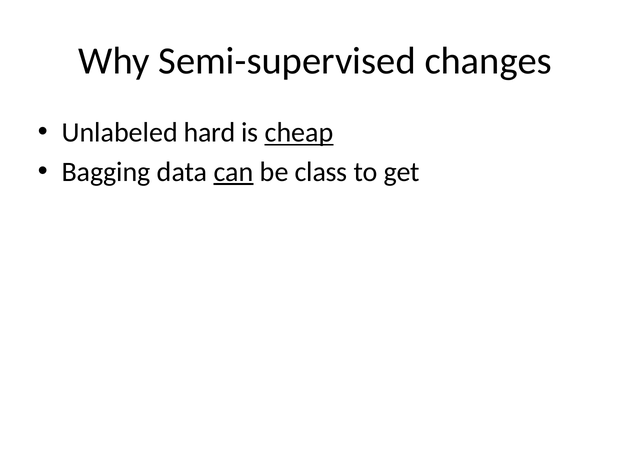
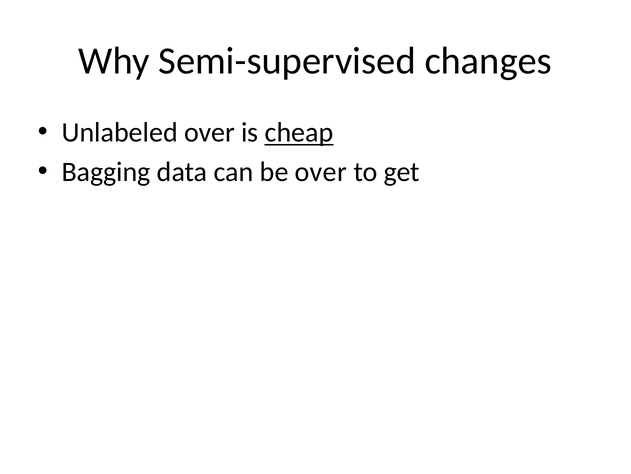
Unlabeled hard: hard -> over (210, 132)
can underline: present -> none (234, 172)
be class: class -> over (321, 172)
